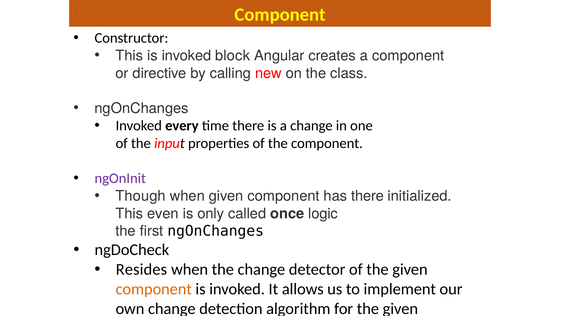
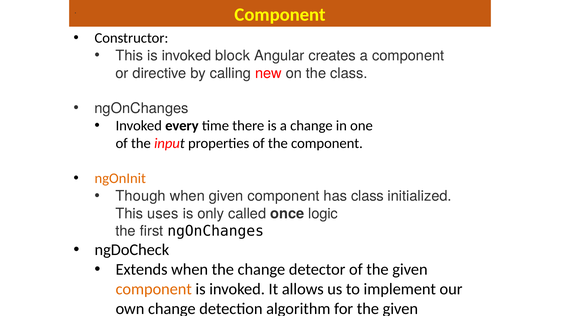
ngOnInit colour: purple -> orange (120, 178)
has there: there -> class (367, 196)
even: even -> uses (163, 213)
Resides: Resides -> Extends (142, 269)
